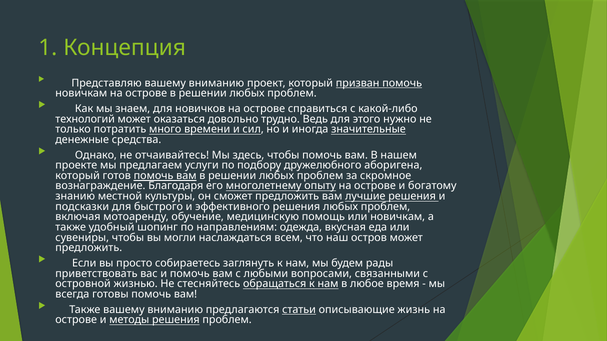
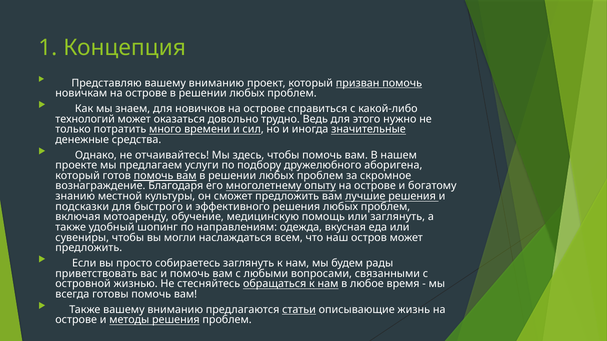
или новичкам: новичкам -> заглянуть (398, 217)
